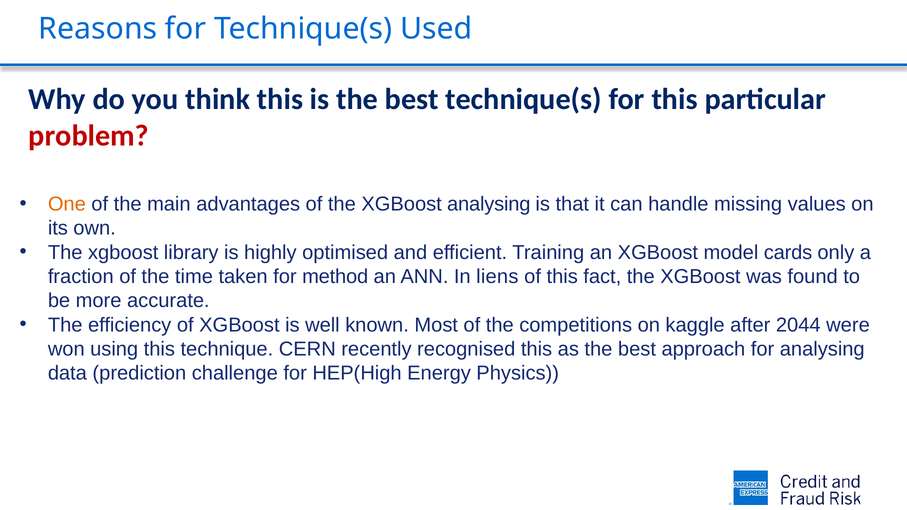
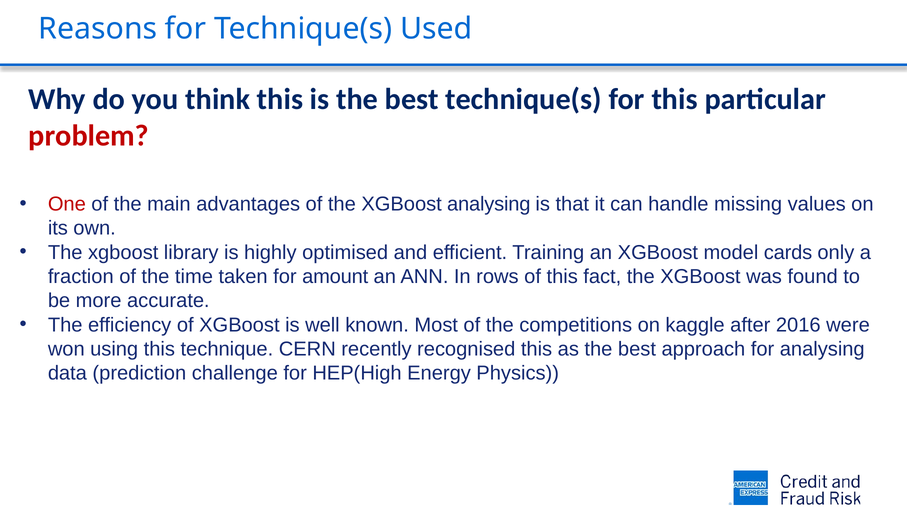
One colour: orange -> red (67, 204)
method: method -> amount (335, 277)
liens: liens -> rows (497, 277)
2044: 2044 -> 2016 (798, 325)
